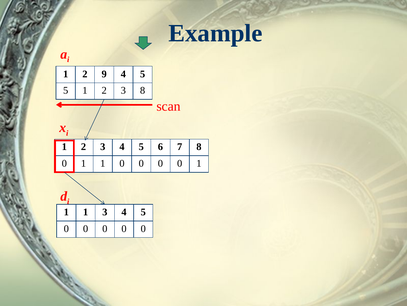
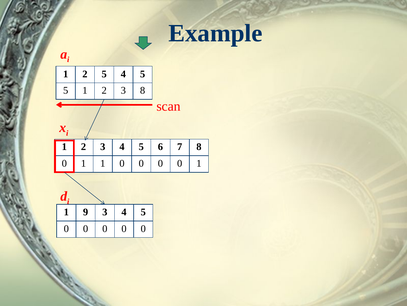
2 9: 9 -> 5 (104, 74)
1: 1 -> 9 (86, 212)
